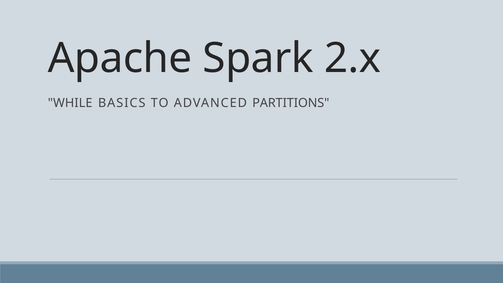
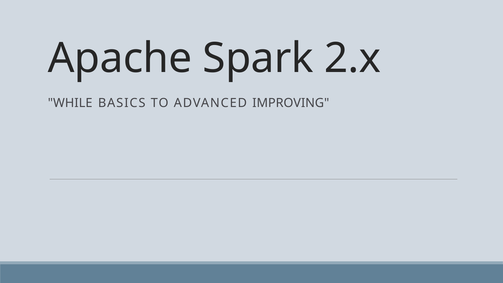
PARTITIONS: PARTITIONS -> IMPROVING (291, 103)
